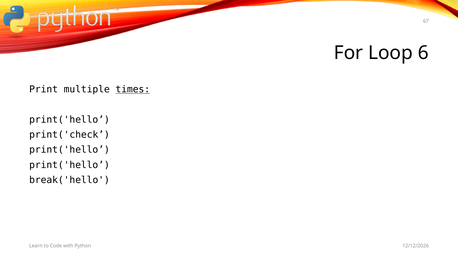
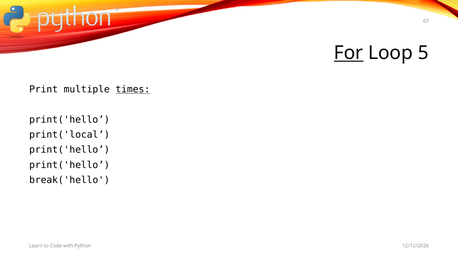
For underline: none -> present (349, 53)
6: 6 -> 5 (423, 53)
print('check: print('check -> print('local (69, 134)
